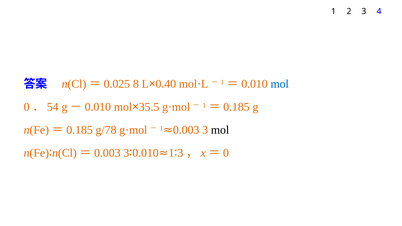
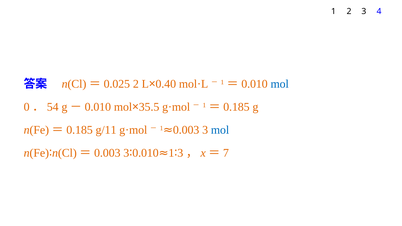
8: 8 -> 2 (136, 84)
g/78: g/78 -> g/11 (106, 130)
mol colour: black -> blue (220, 130)
0: 0 -> 7 (226, 153)
